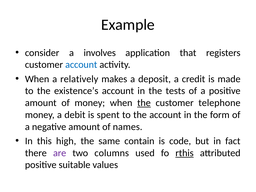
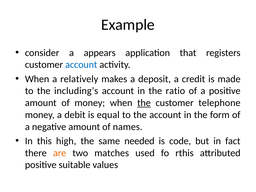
involves: involves -> appears (100, 53)
existence’s: existence’s -> including’s (76, 91)
tests: tests -> ratio (175, 91)
spent: spent -> equal (108, 115)
contain: contain -> needed (139, 141)
are colour: purple -> orange (60, 153)
columns: columns -> matches (112, 153)
rthis underline: present -> none (185, 153)
